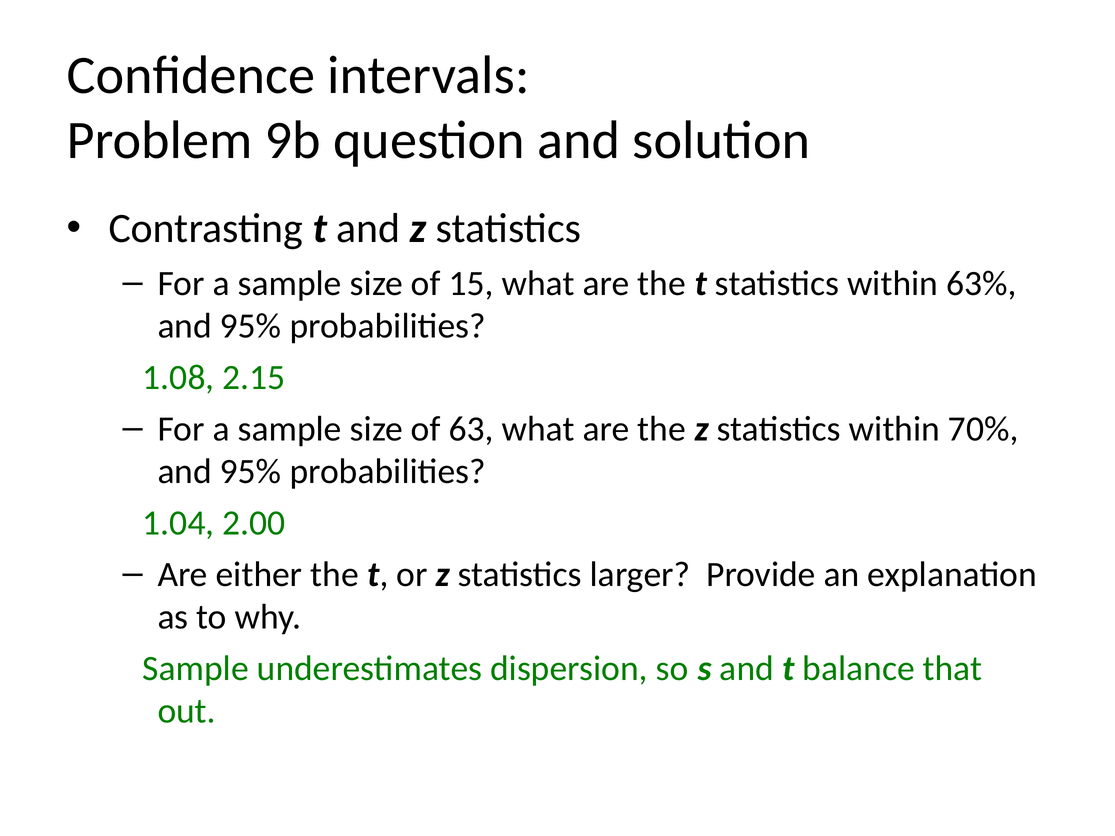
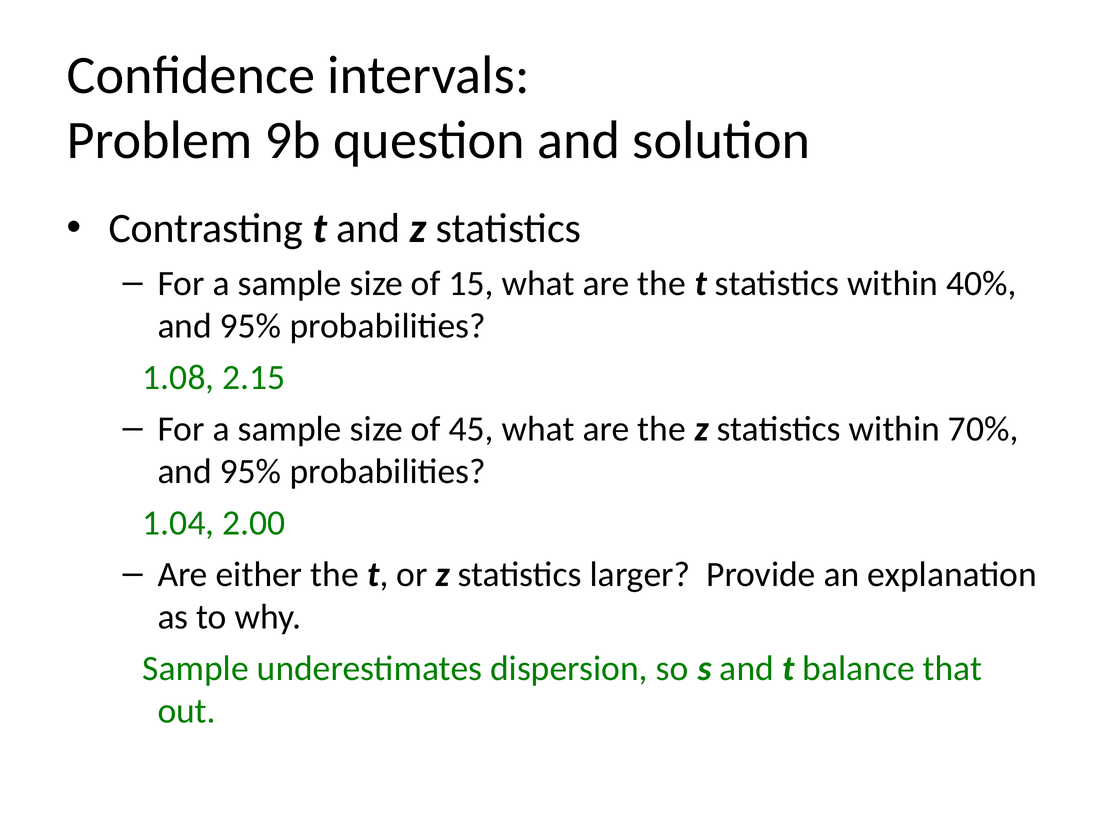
63%: 63% -> 40% (981, 283)
63: 63 -> 45 (471, 429)
